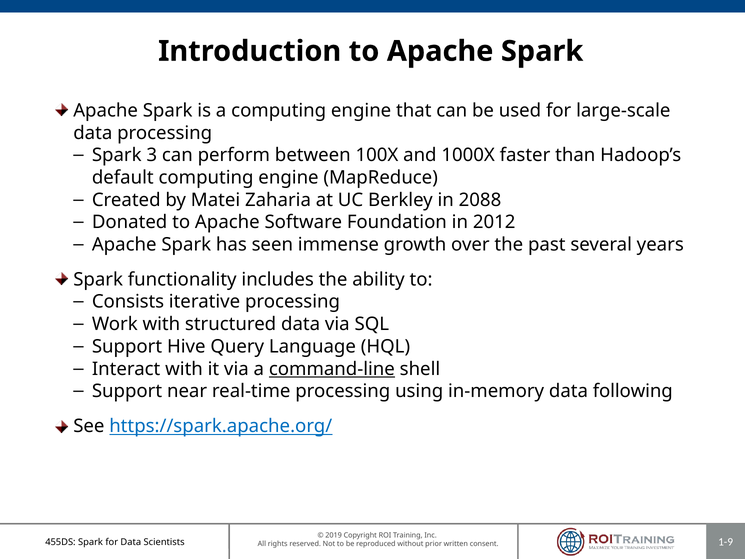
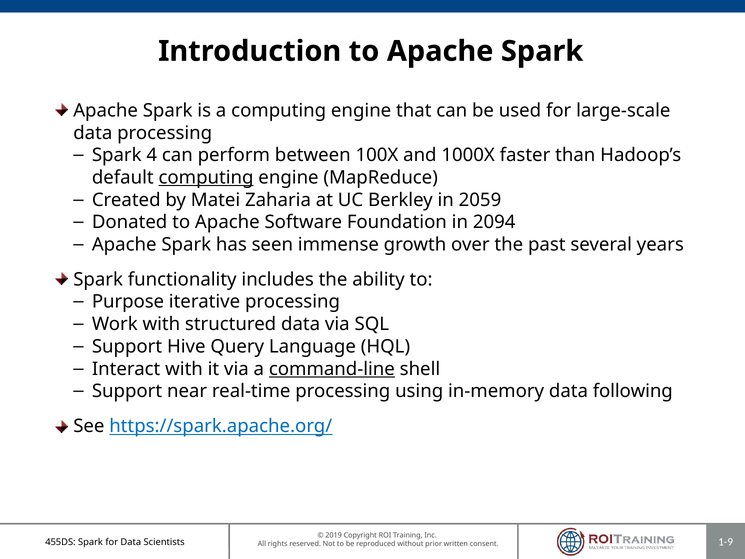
3: 3 -> 4 (152, 155)
computing underline: none -> present (206, 177)
2088: 2088 -> 2059 (480, 200)
2012: 2012 -> 2094 (494, 222)
Consists: Consists -> Purpose (128, 302)
